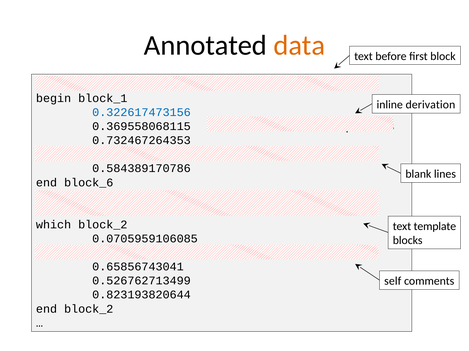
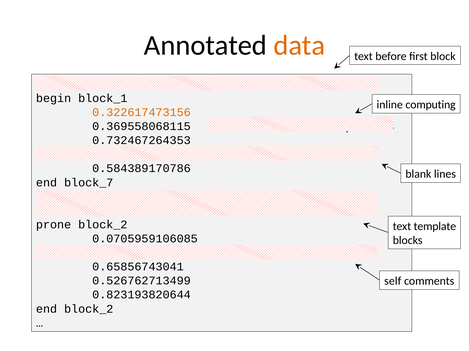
derivation: derivation -> computing (431, 105)
0.322617473156 colour: blue -> orange (141, 113)
block_6: block_6 -> block_7 (89, 183)
which: which -> prone (54, 225)
